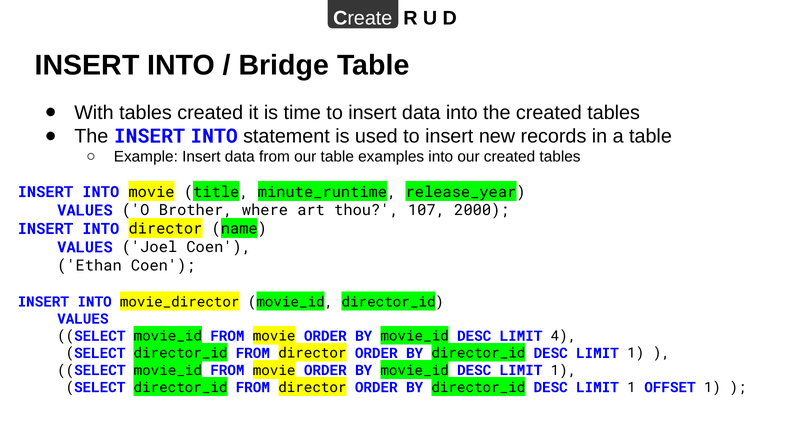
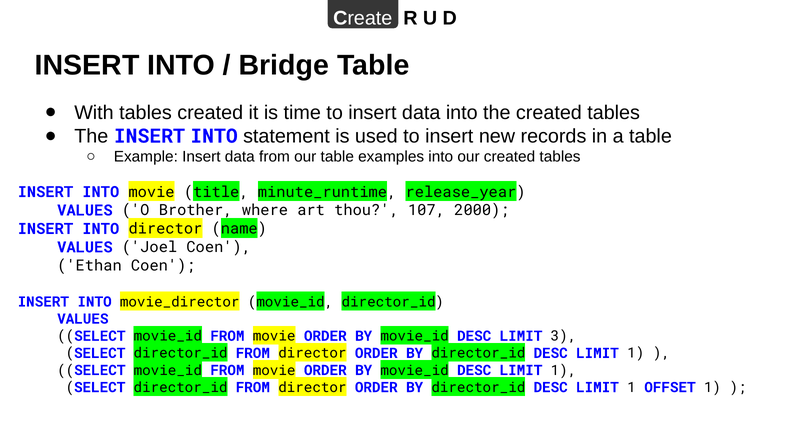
4: 4 -> 3 (564, 336)
